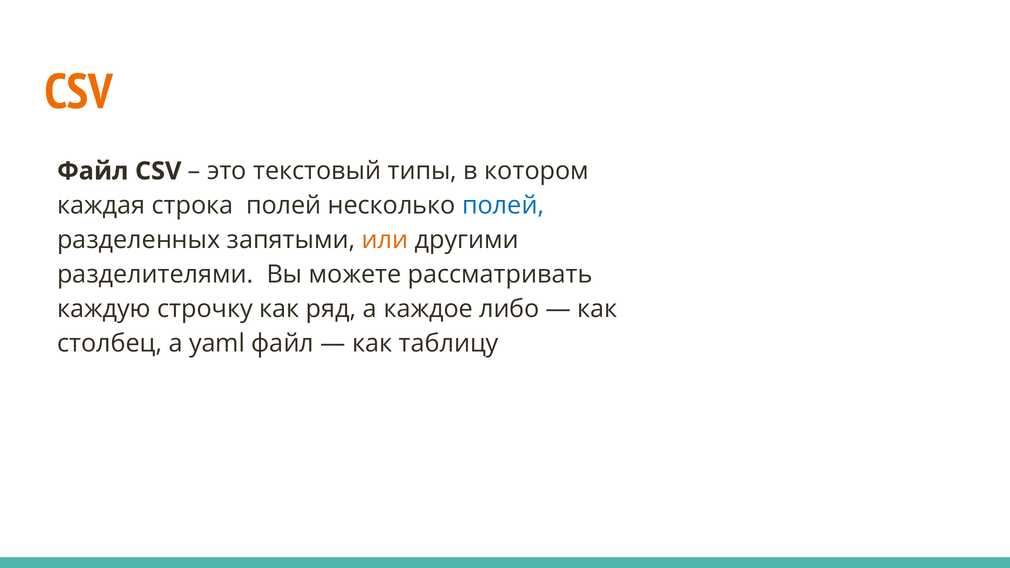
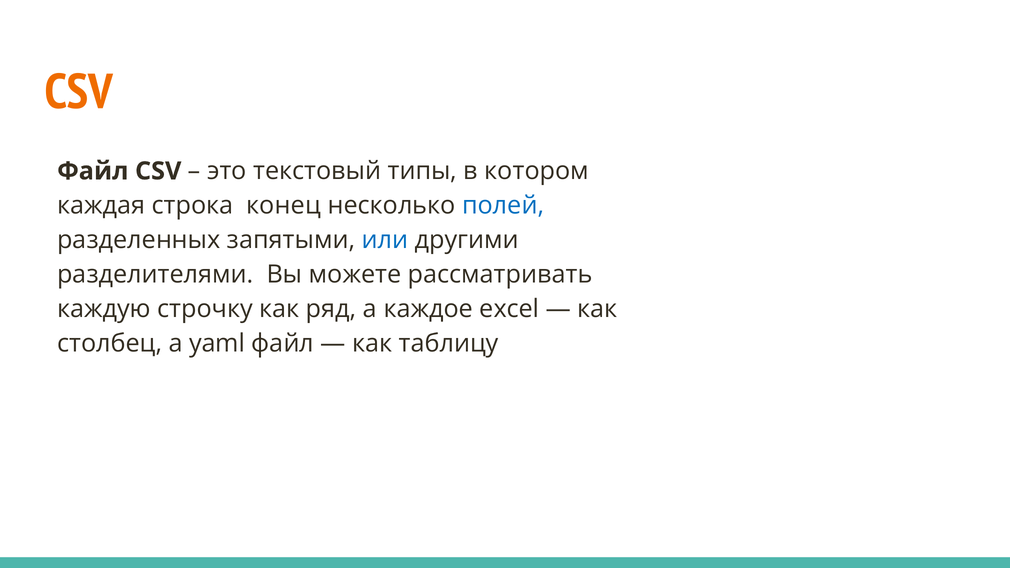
строка полей: полей -> конец (284, 206)
или colour: orange -> blue (385, 240)
либо: либо -> excel (509, 309)
